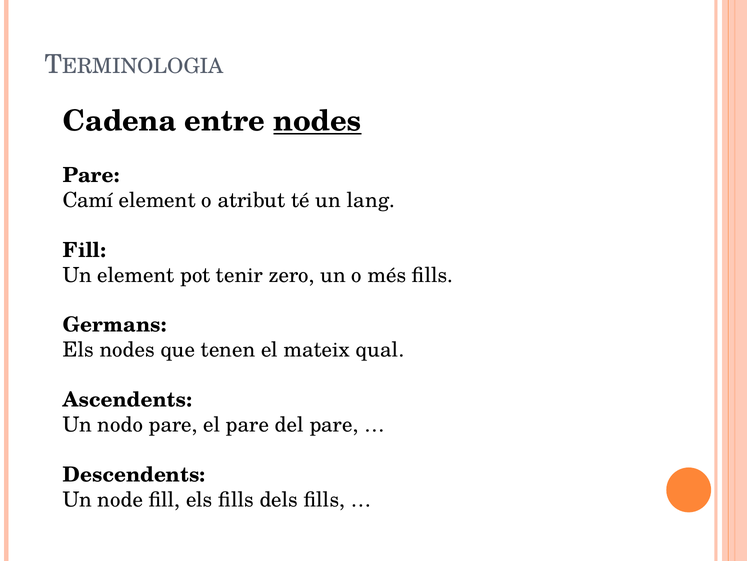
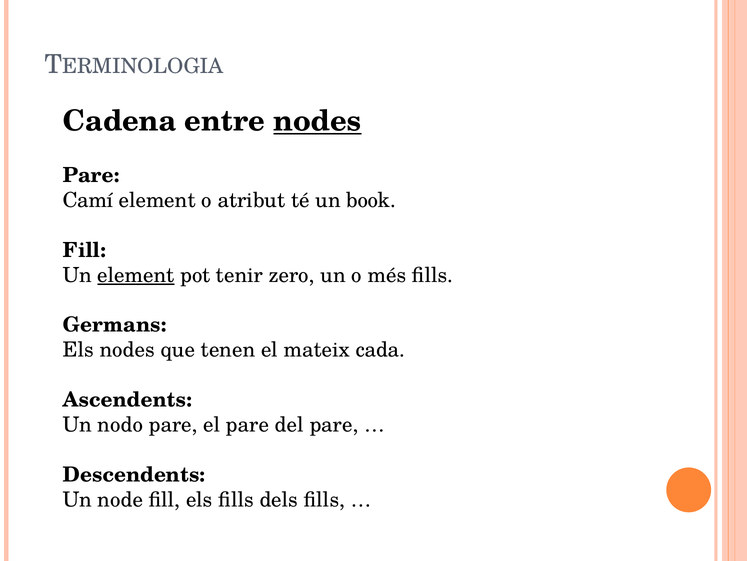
lang: lang -> book (371, 200)
element underline: none -> present (136, 275)
qual: qual -> cada (380, 350)
